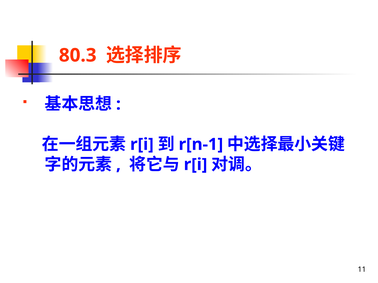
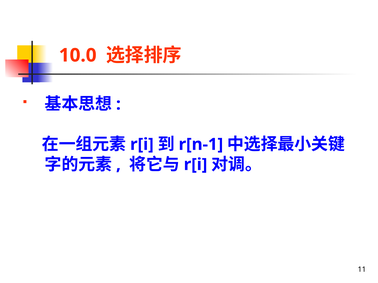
80.3: 80.3 -> 10.0 (78, 55)
